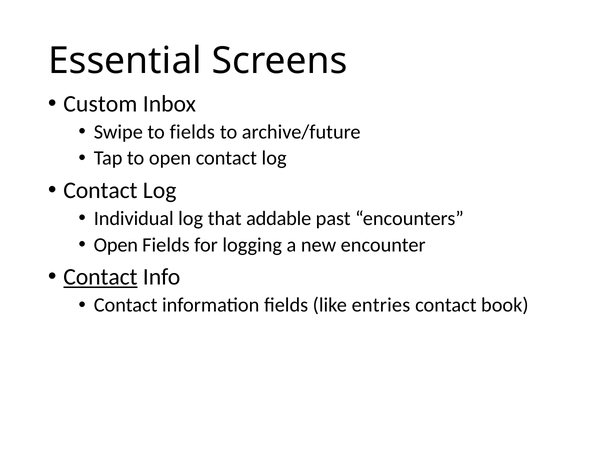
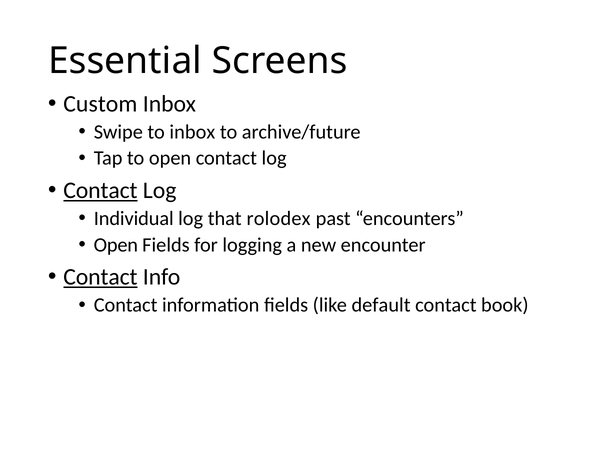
to fields: fields -> inbox (192, 132)
Contact underline: none -> present (100, 190)
addable: addable -> rolodex (279, 218)
entries: entries -> default (381, 305)
